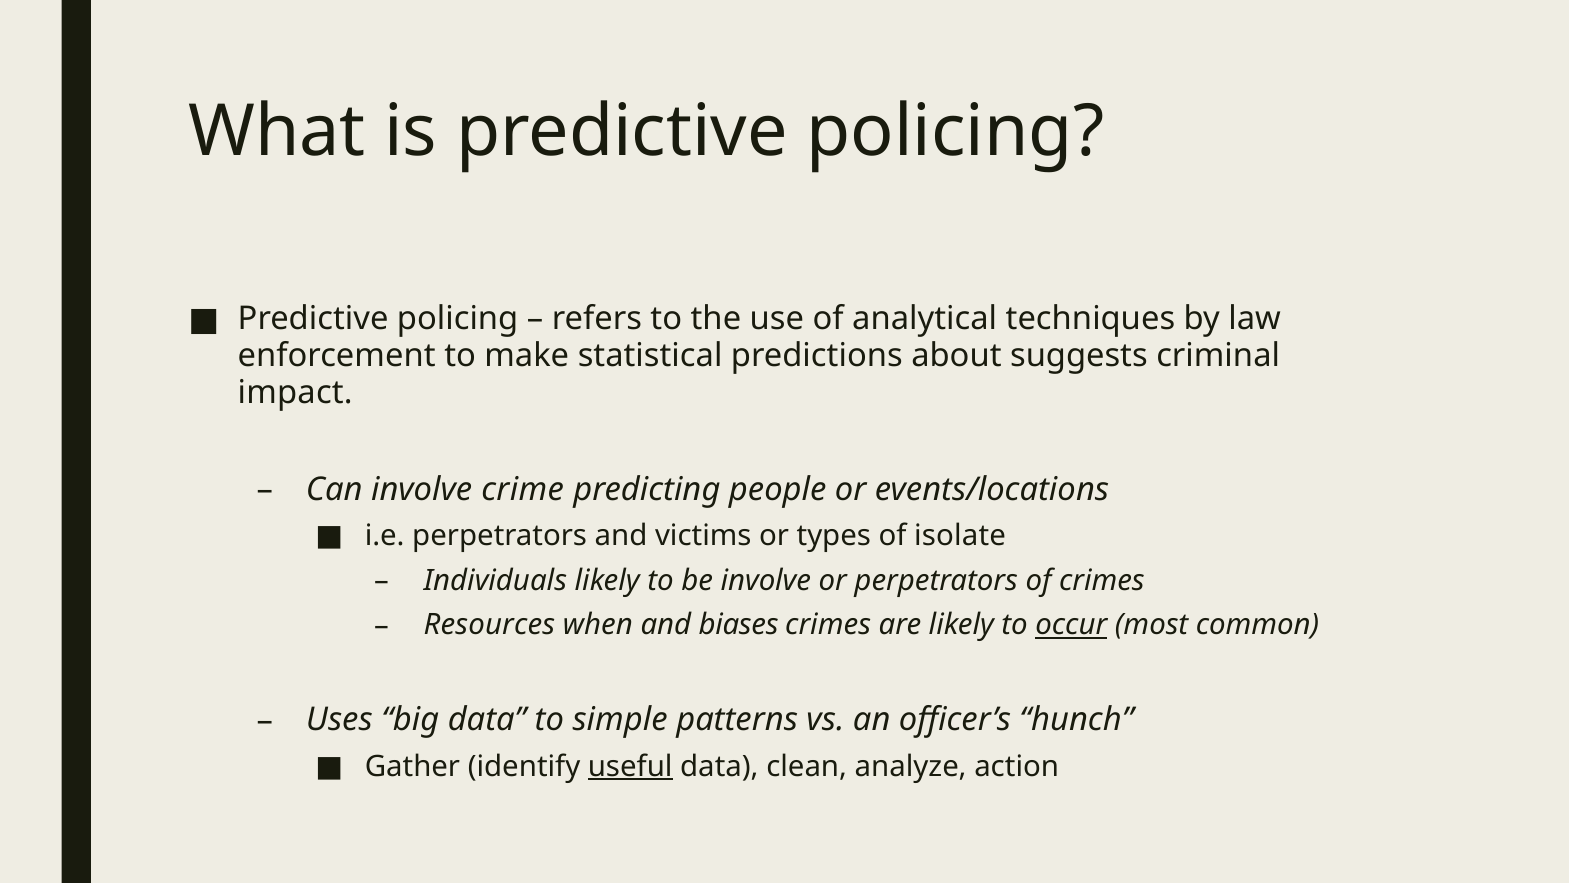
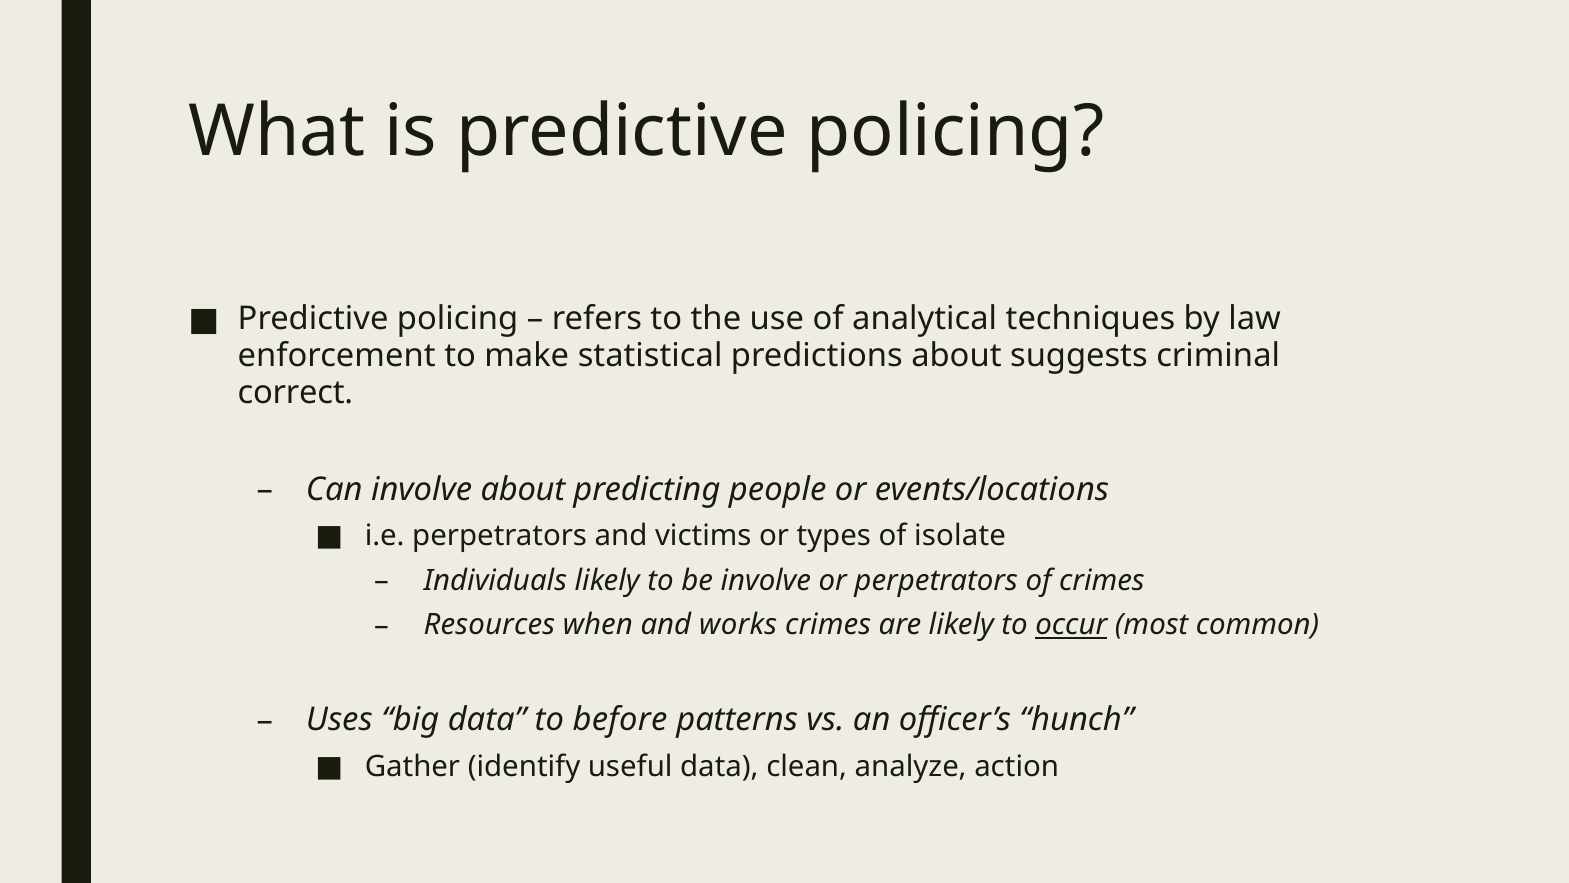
impact: impact -> correct (295, 393)
involve crime: crime -> about (523, 489)
biases: biases -> works (738, 625)
simple: simple -> before (620, 720)
useful underline: present -> none (630, 766)
